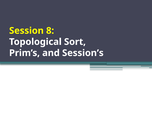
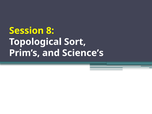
Session’s: Session’s -> Science’s (83, 53)
